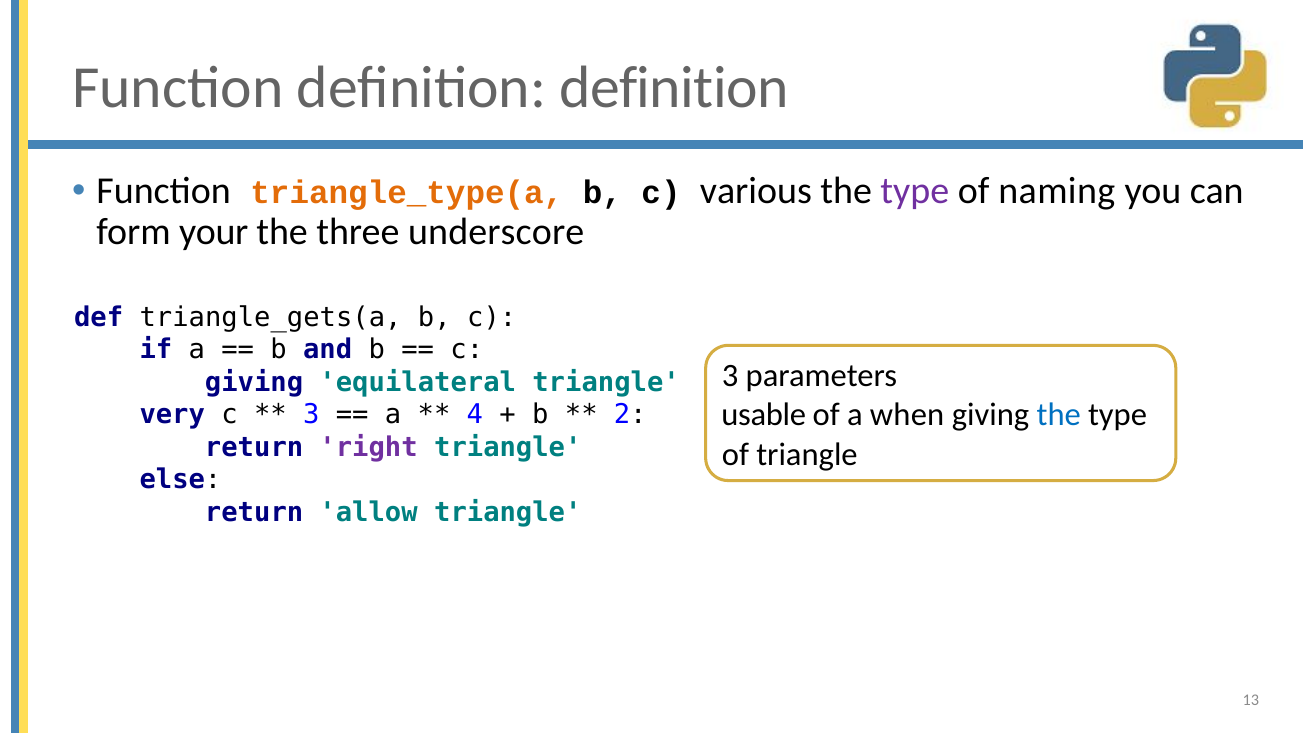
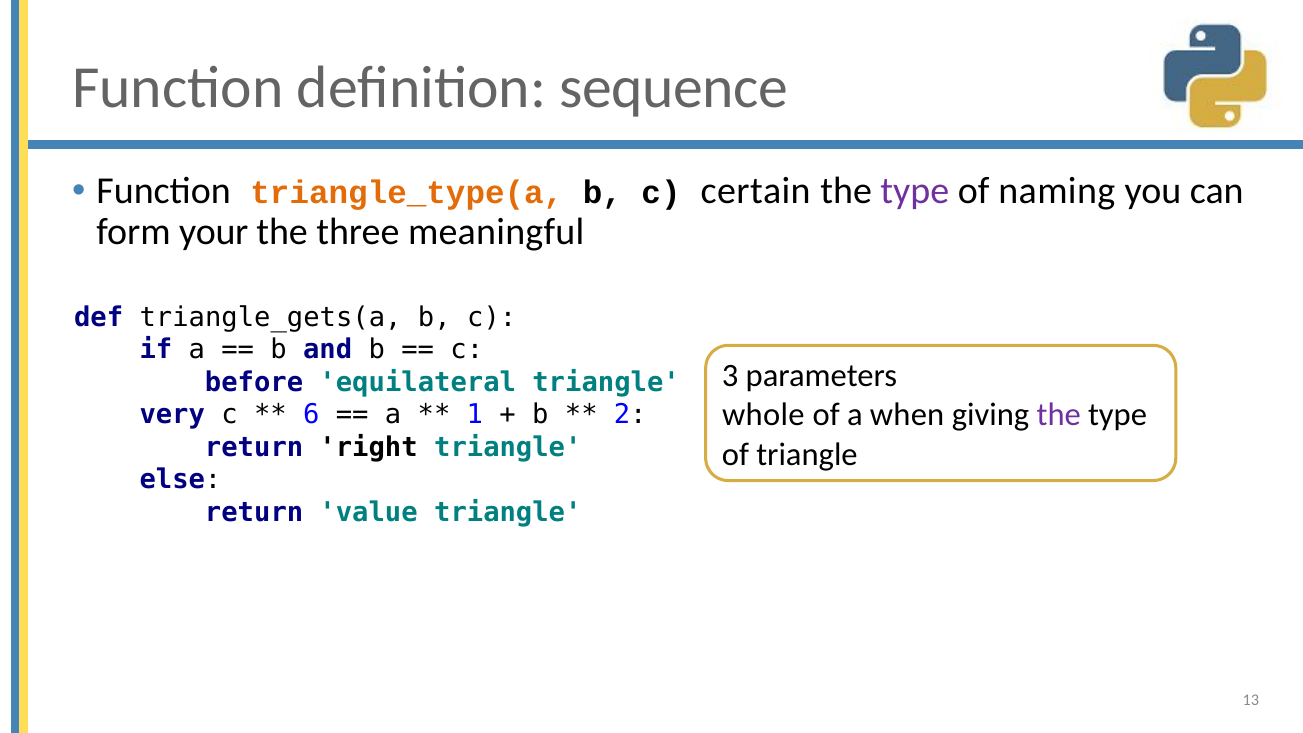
definition definition: definition -> sequence (674, 88)
various: various -> certain (756, 191)
underscore: underscore -> meaningful (496, 232)
giving: giving -> before (254, 382)
usable: usable -> whole (763, 415)
the colour: blue -> purple (1059, 415)
3: 3 -> 6 (311, 415)
4: 4 -> 1 (475, 415)
right colour: purple -> black (369, 447)
allow: allow -> value (369, 513)
